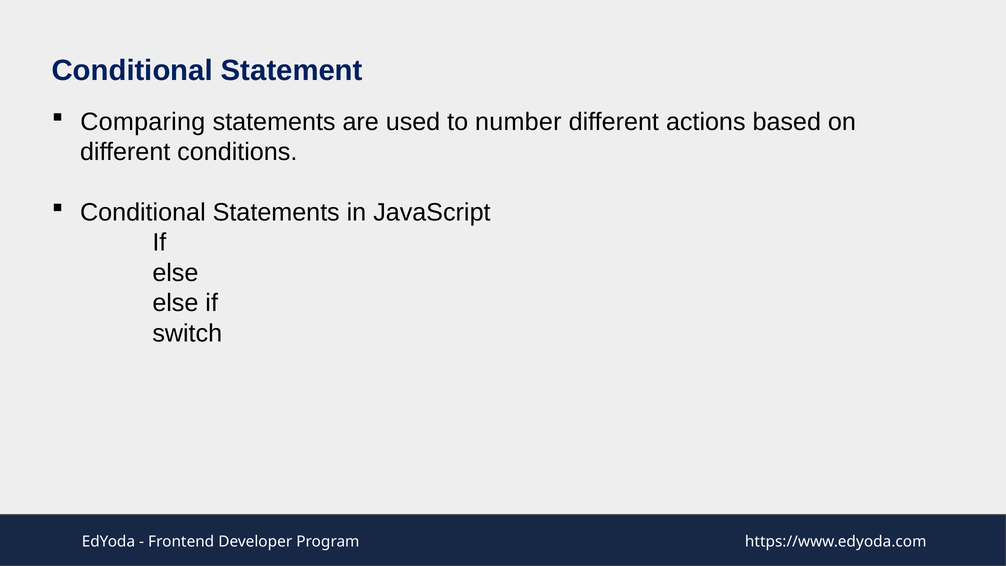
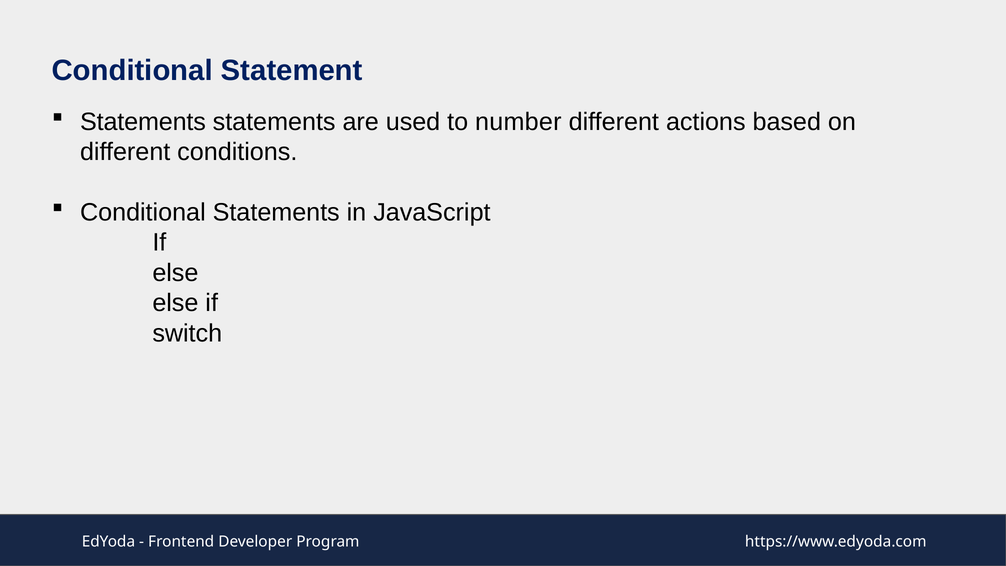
Comparing: Comparing -> Statements (143, 122)
